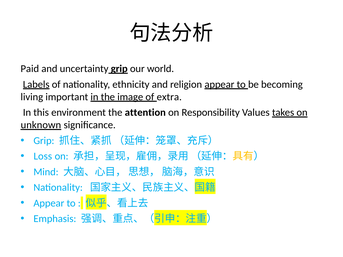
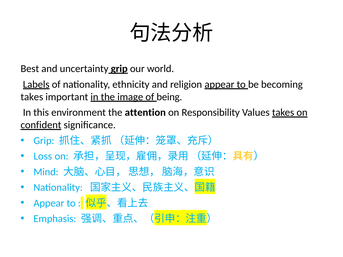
Paid: Paid -> Best (30, 69)
living: living -> takes (32, 97)
extra: extra -> being (169, 97)
unknown: unknown -> confident (41, 125)
